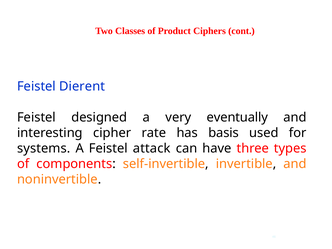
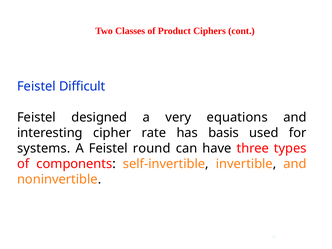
Dierent: Dierent -> Difficult (82, 86)
eventually: eventually -> equations (237, 117)
attack: attack -> round (152, 148)
